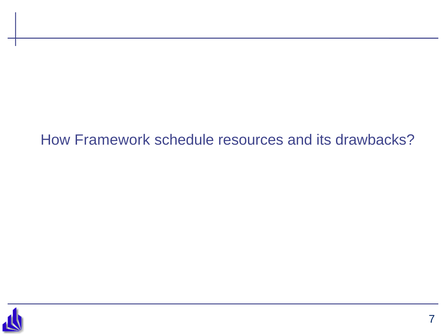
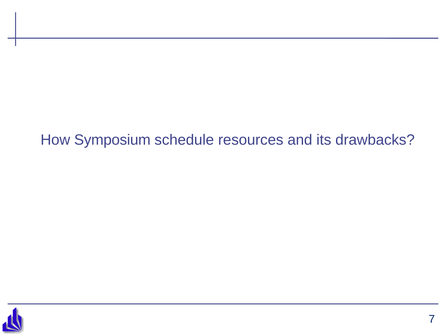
Framework: Framework -> Symposium (112, 140)
